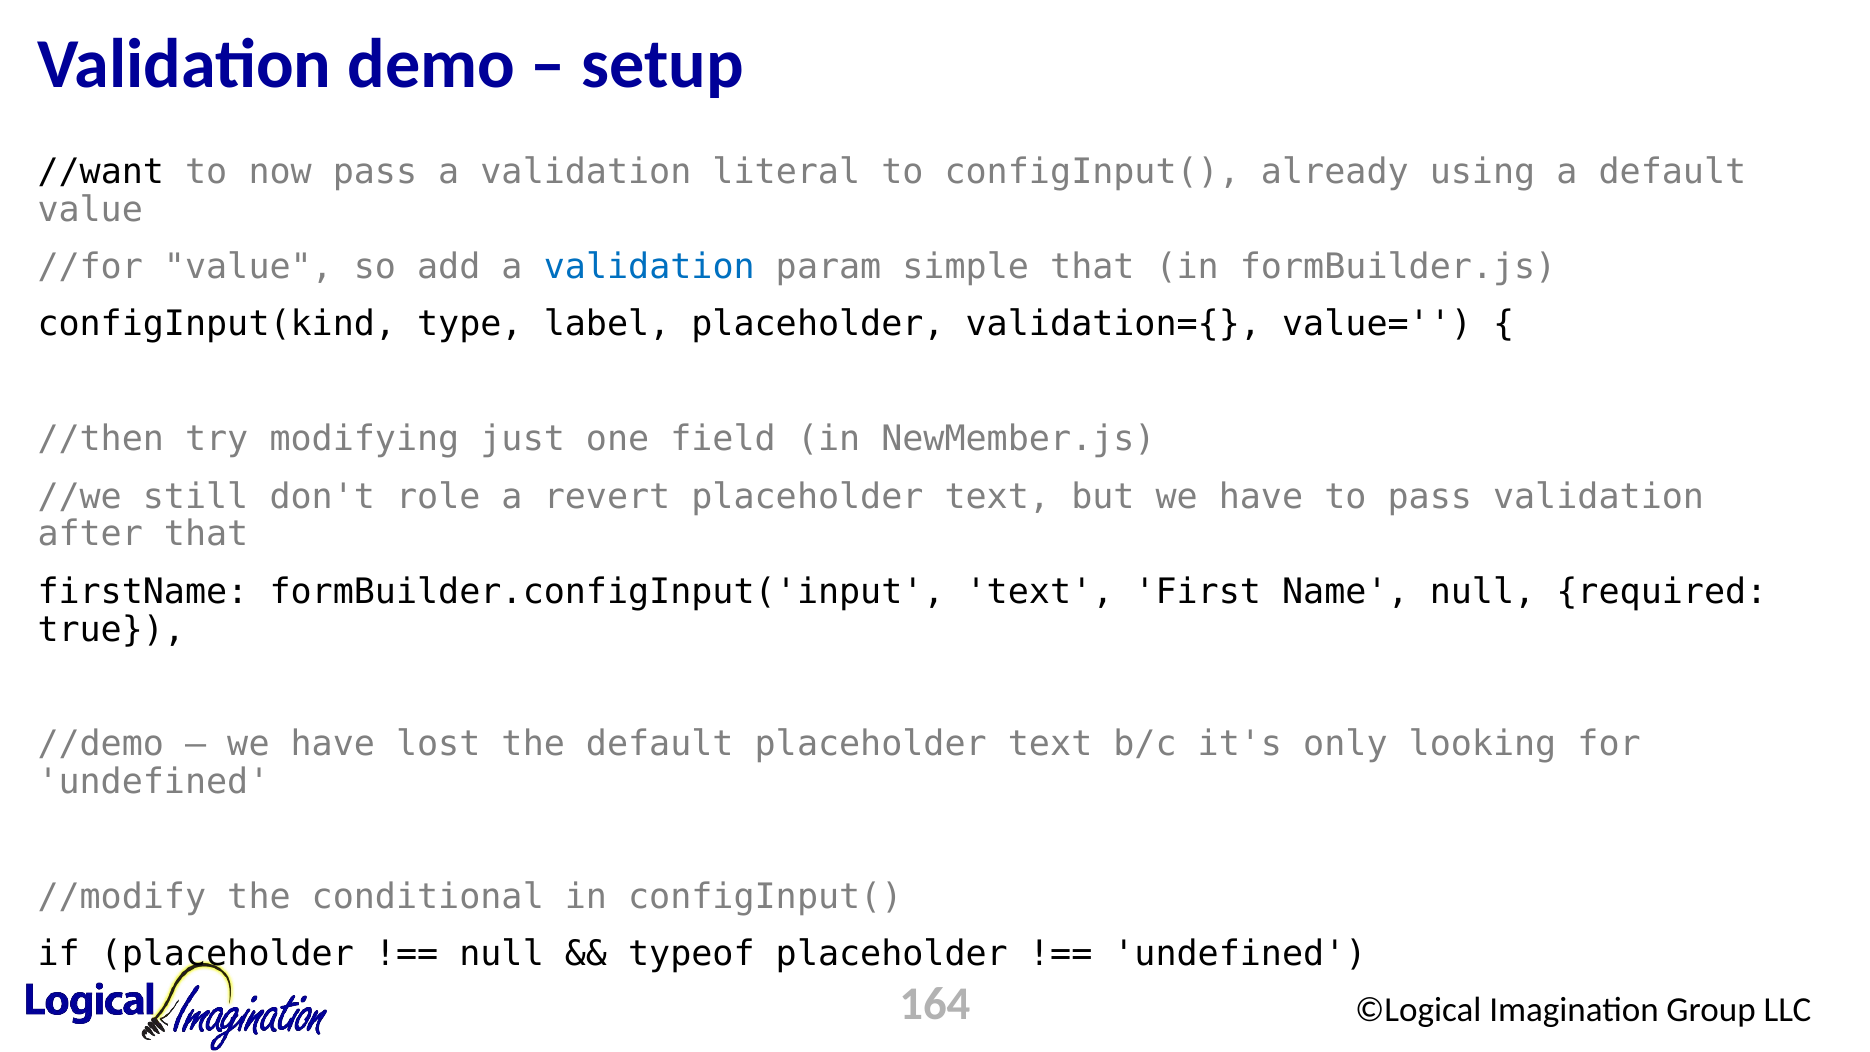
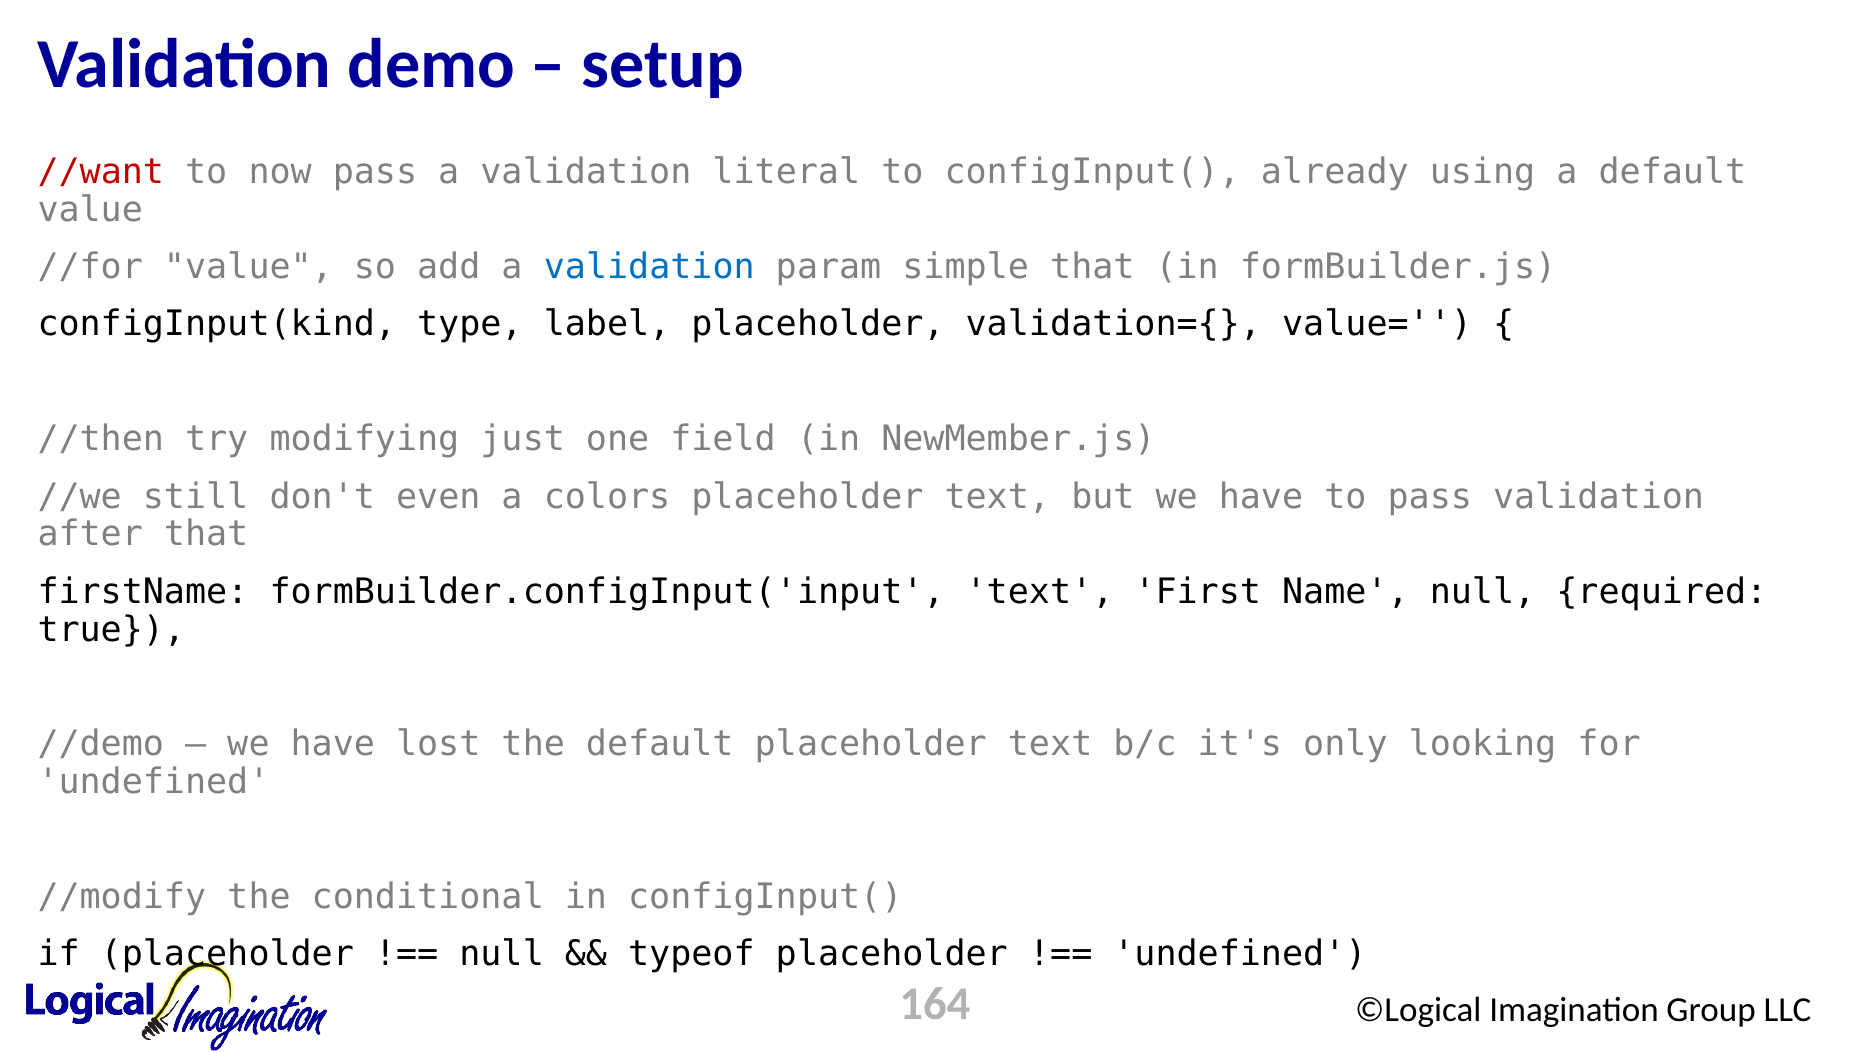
//want colour: black -> red (101, 172)
role: role -> even (438, 496)
revert: revert -> colors (607, 496)
